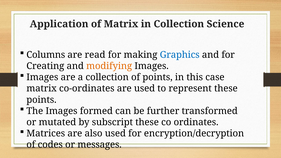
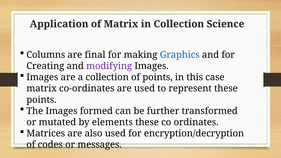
read: read -> final (95, 55)
modifying colour: orange -> purple (109, 66)
subscript: subscript -> elements (112, 122)
